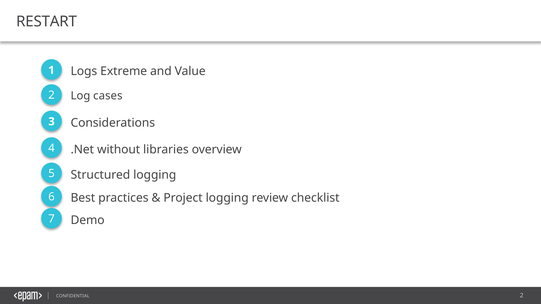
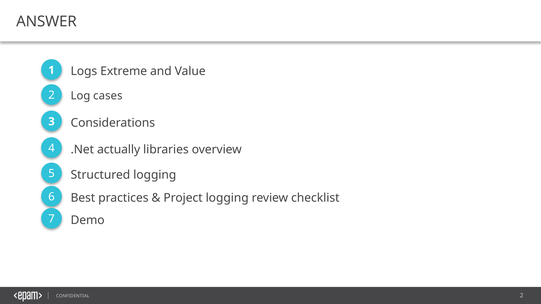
RESTART: RESTART -> ANSWER (46, 22)
without: without -> actually (119, 150)
